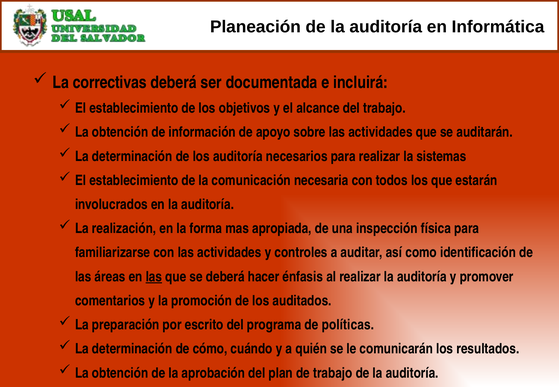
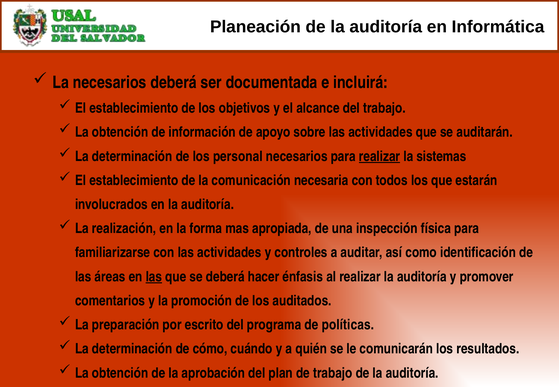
La correctivas: correctivas -> necesarios (110, 83)
los auditoría: auditoría -> personal (238, 156)
realizar underline: none -> present (380, 156)
